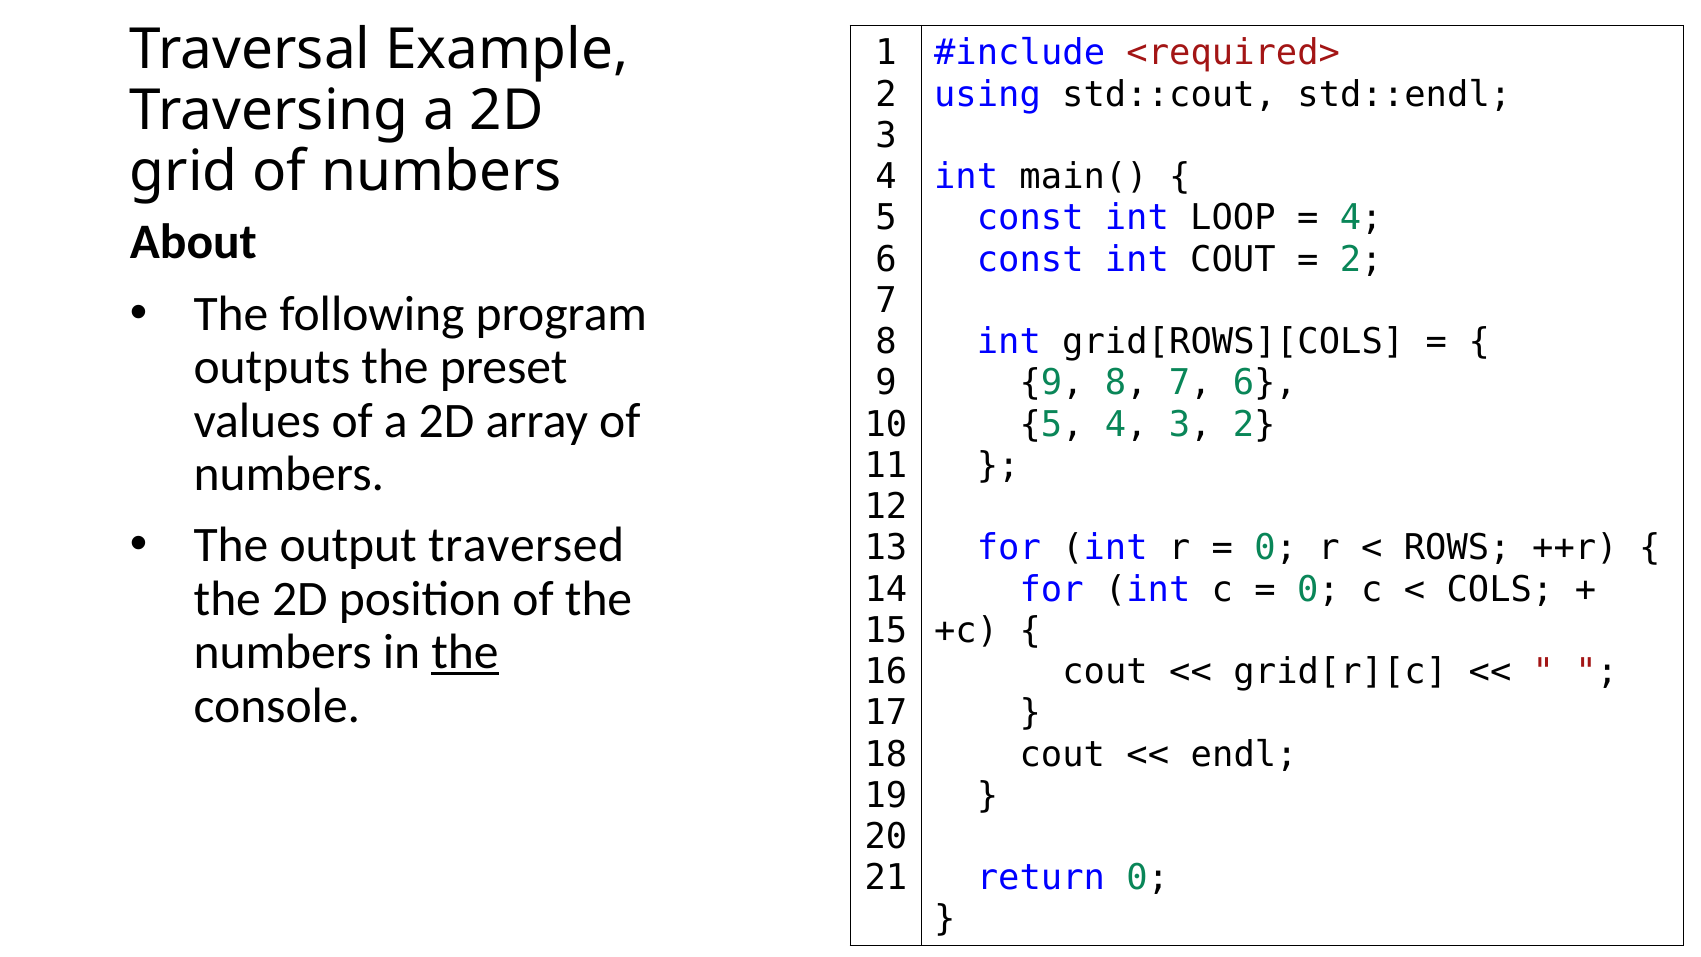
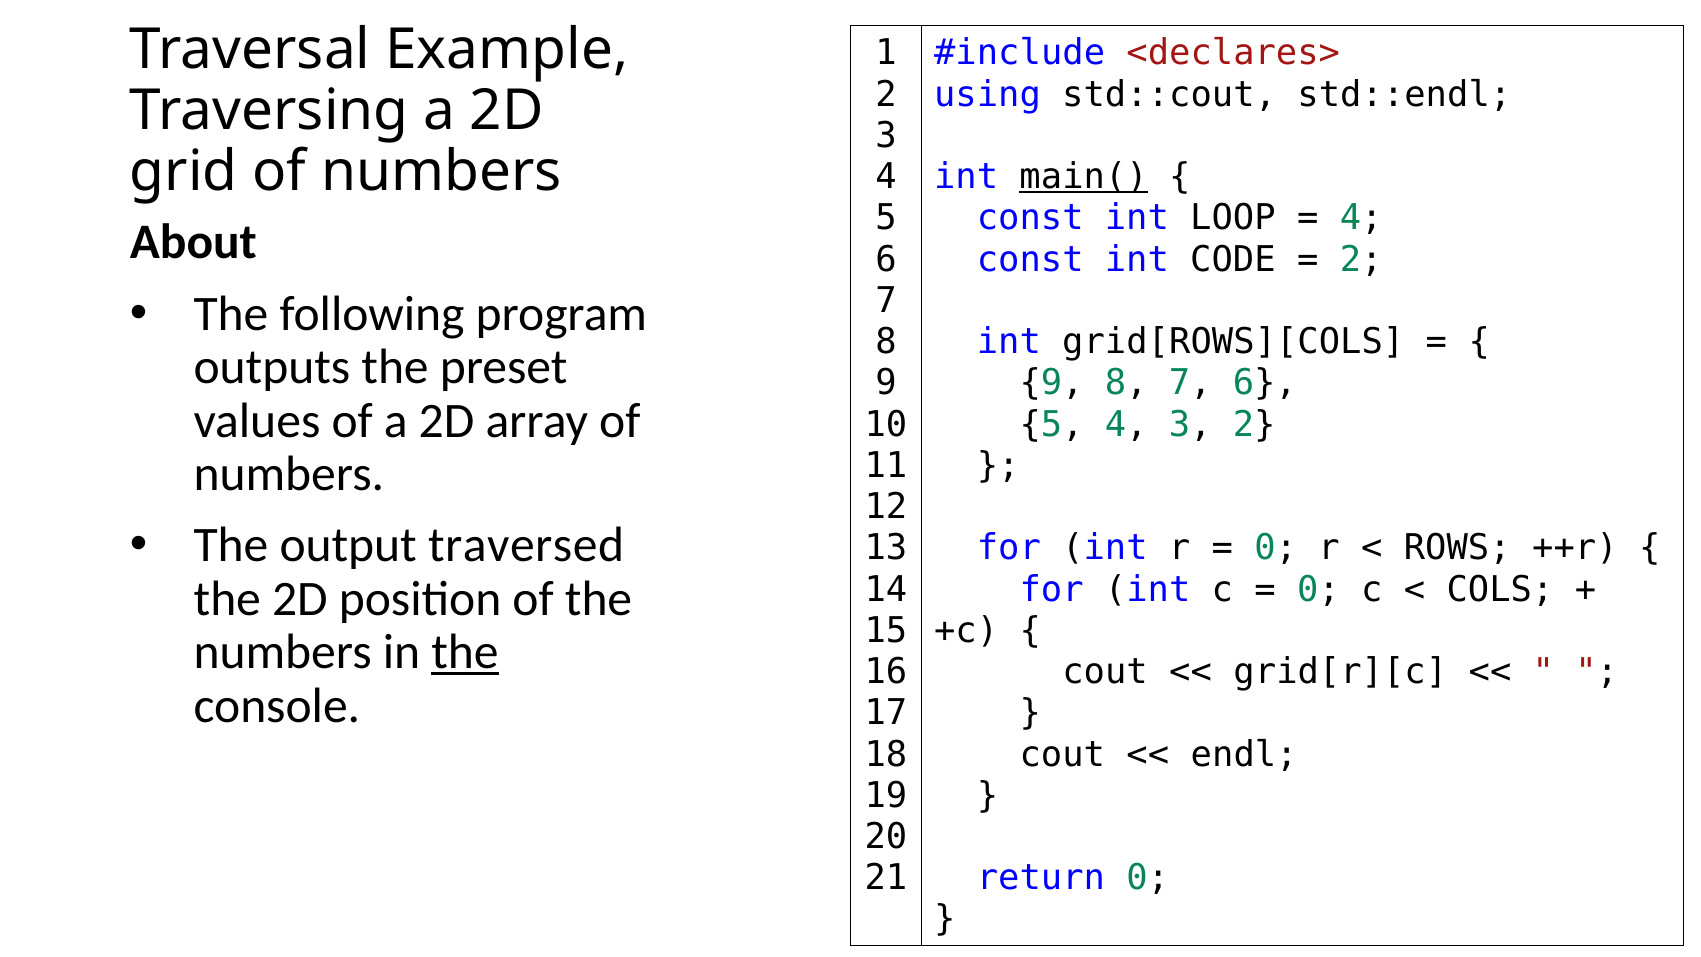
<required>: <required> -> <declares> (1233, 53)
main( underline: none -> present (1084, 177)
int COUT: COUT -> CODE (1233, 259)
